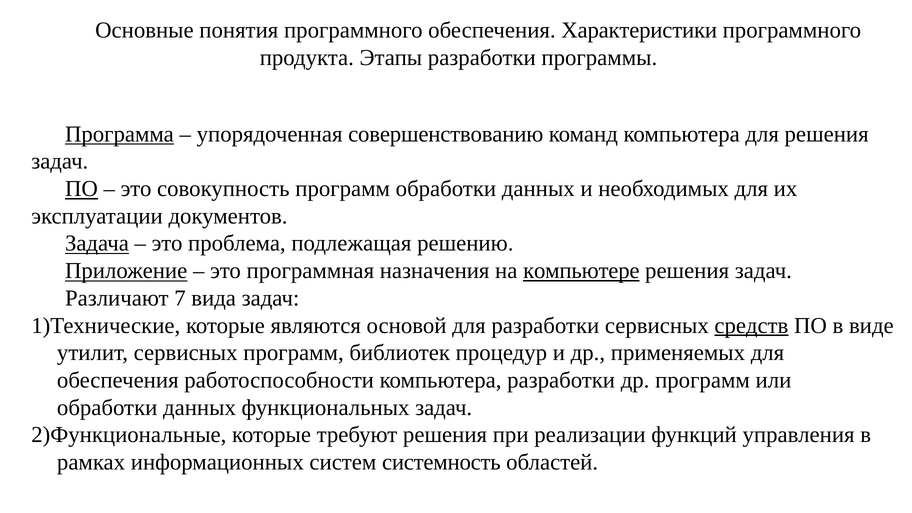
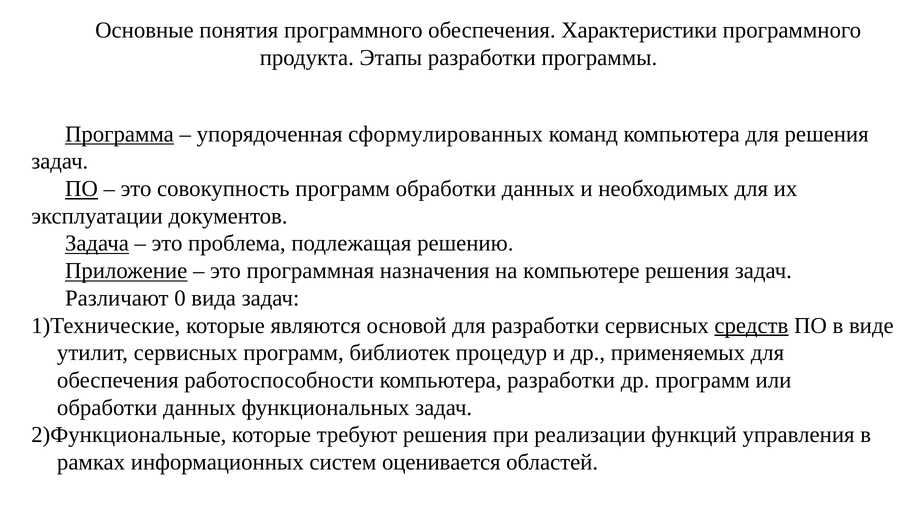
совершенствованию: совершенствованию -> сформулированных (446, 134)
компьютере underline: present -> none (581, 271)
7: 7 -> 0 (180, 298)
системность: системность -> оценивается (441, 462)
